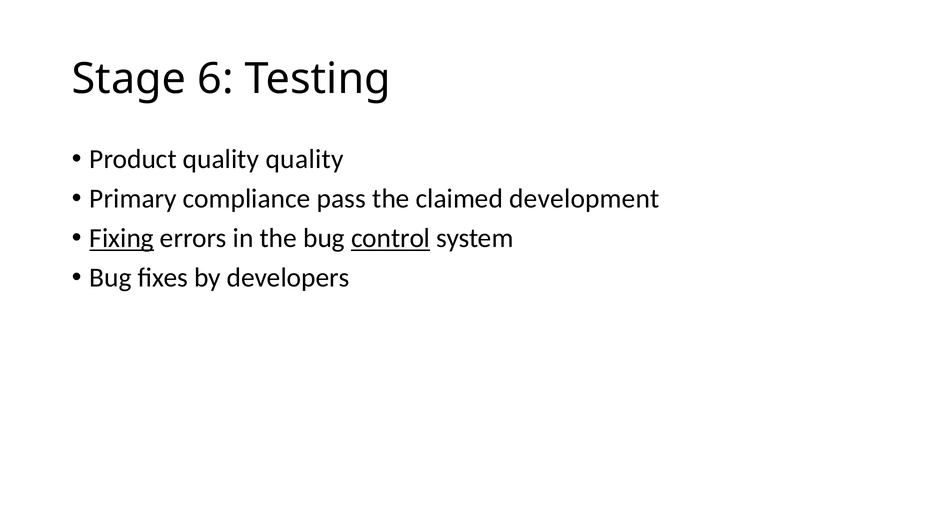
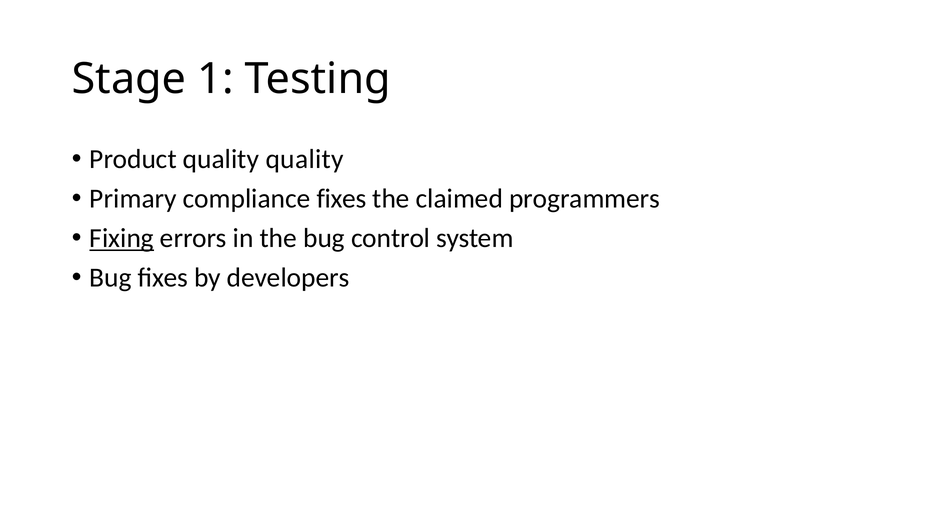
6: 6 -> 1 (215, 79)
compliance pass: pass -> fixes (341, 199)
development: development -> programmers (584, 199)
control underline: present -> none (391, 238)
